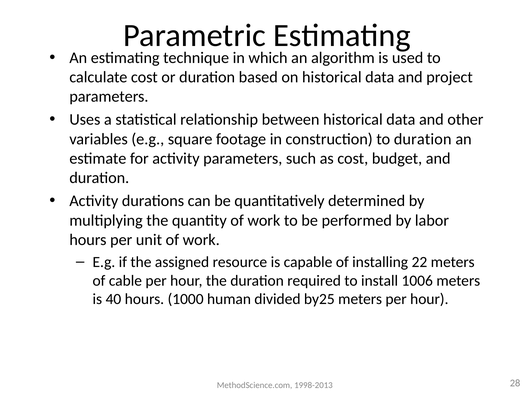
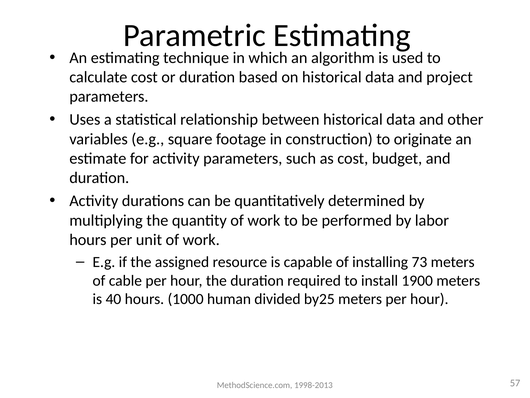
to duration: duration -> originate (423, 139)
22: 22 -> 73 (419, 262)
1006: 1006 -> 1900 (417, 280)
28: 28 -> 57 (515, 383)
